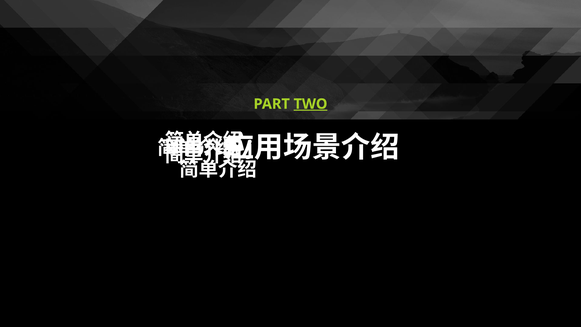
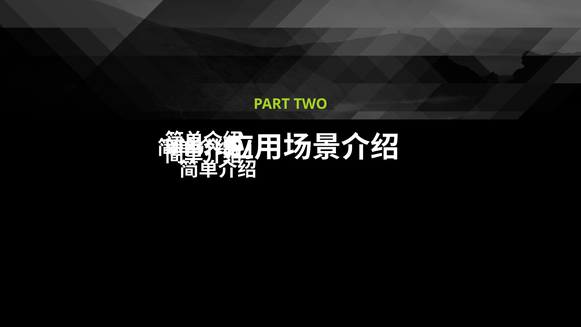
TWO underline: present -> none (311, 104)
